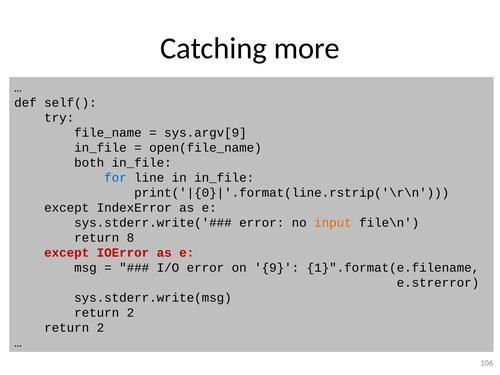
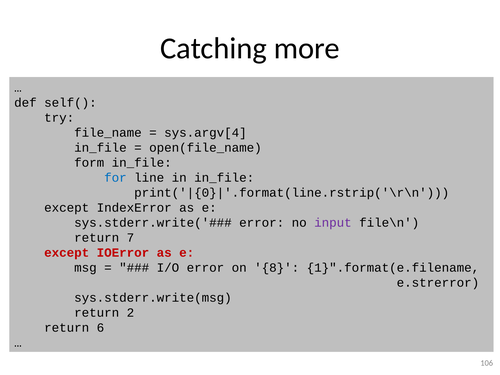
sys.argv[9: sys.argv[9 -> sys.argv[4 (205, 133)
both: both -> form (89, 163)
input colour: orange -> purple (333, 223)
8: 8 -> 7 (130, 238)
9: 9 -> 8 (277, 268)
2: 2 -> 6 (100, 328)
